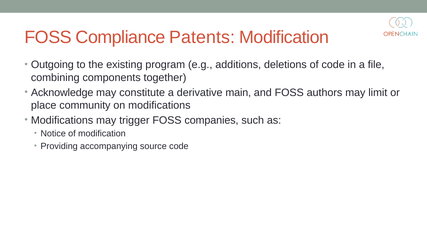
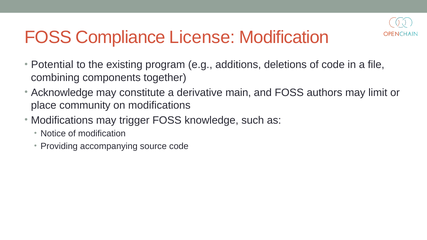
Patents: Patents -> License (202, 37)
Outgoing: Outgoing -> Potential (52, 65)
companies: companies -> knowledge (211, 120)
